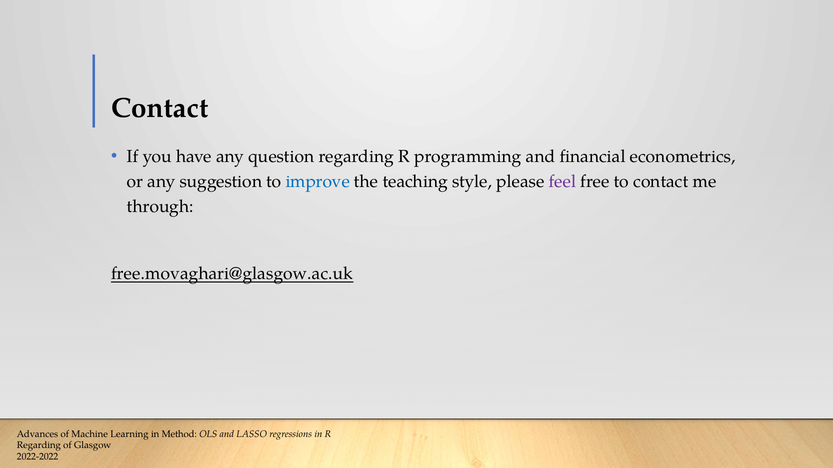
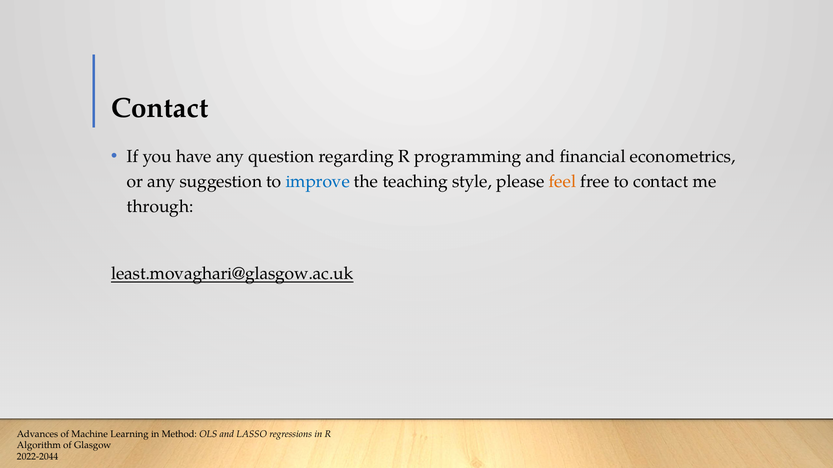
feel colour: purple -> orange (562, 182)
free.movaghari@glasgow.ac.uk: free.movaghari@glasgow.ac.uk -> least.movaghari@glasgow.ac.uk (232, 274)
Regarding: Regarding -> Algorithm (39, 446)
2022-2022: 2022-2022 -> 2022-2044 (38, 457)
